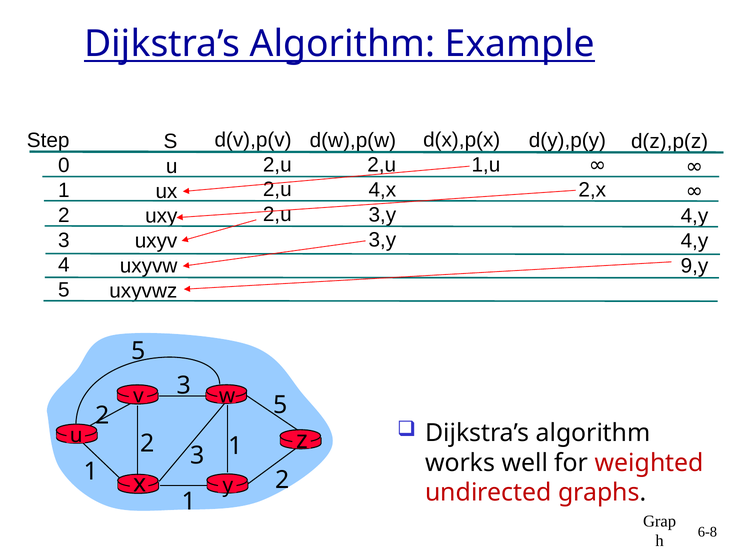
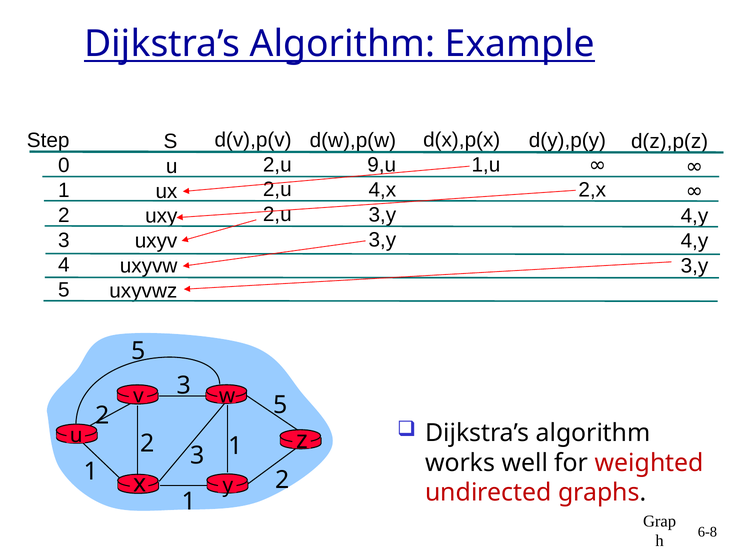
2,u: 2,u -> 9,u (382, 165)
9,y: 9,y -> 3,y (694, 266)
